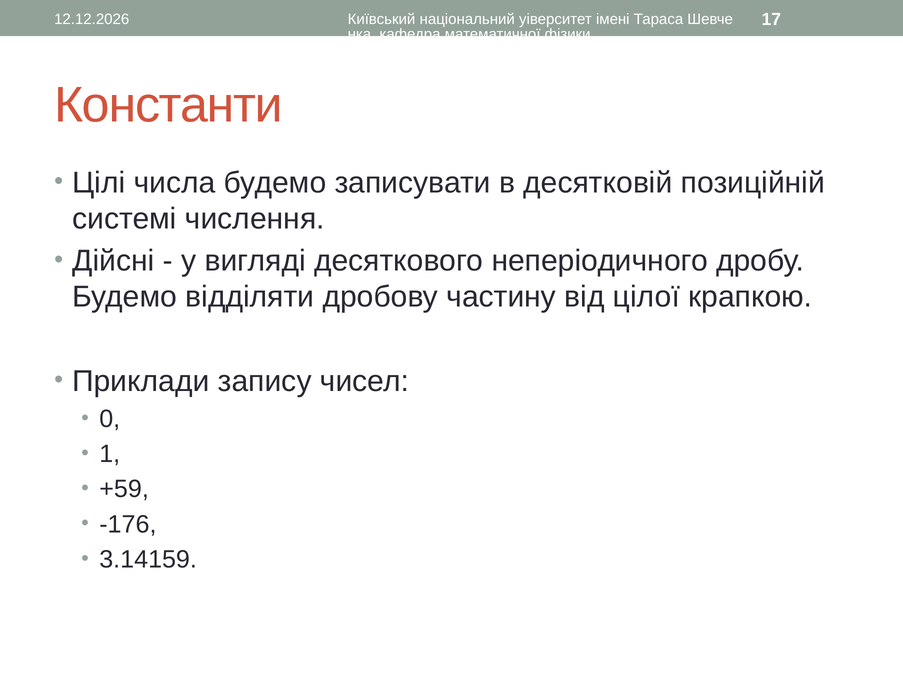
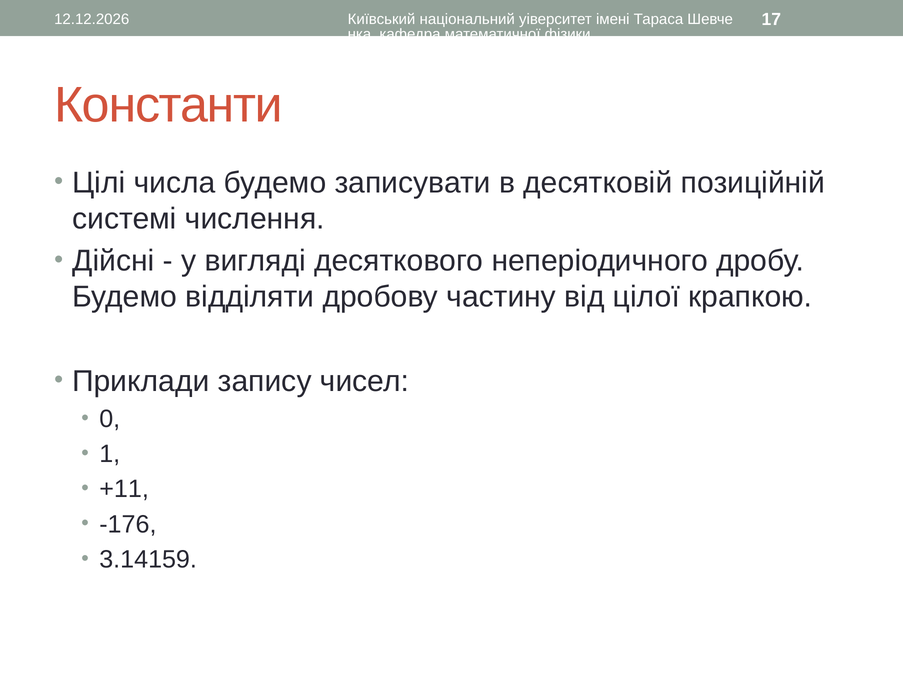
+59: +59 -> +11 (124, 489)
